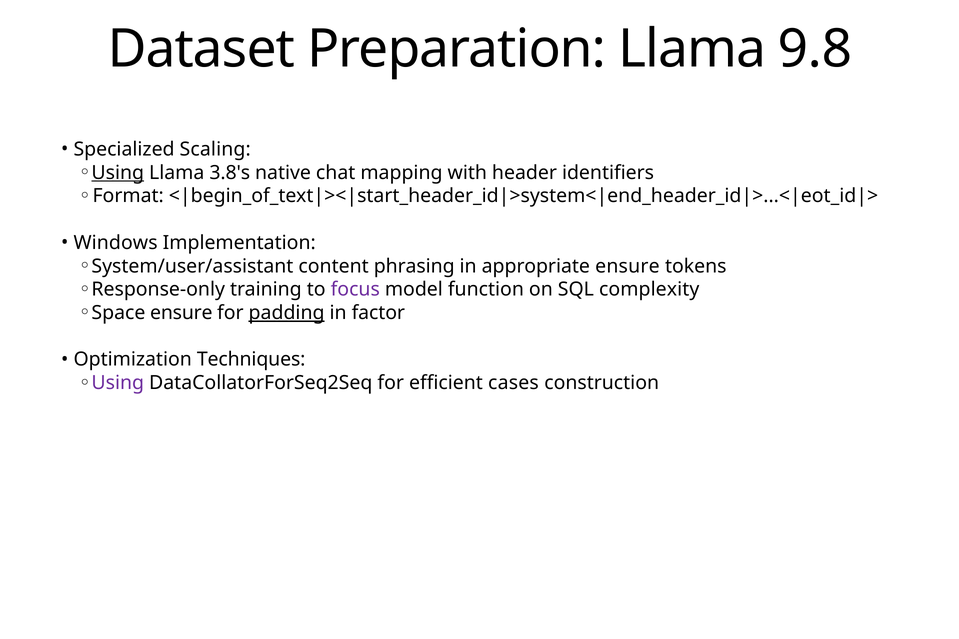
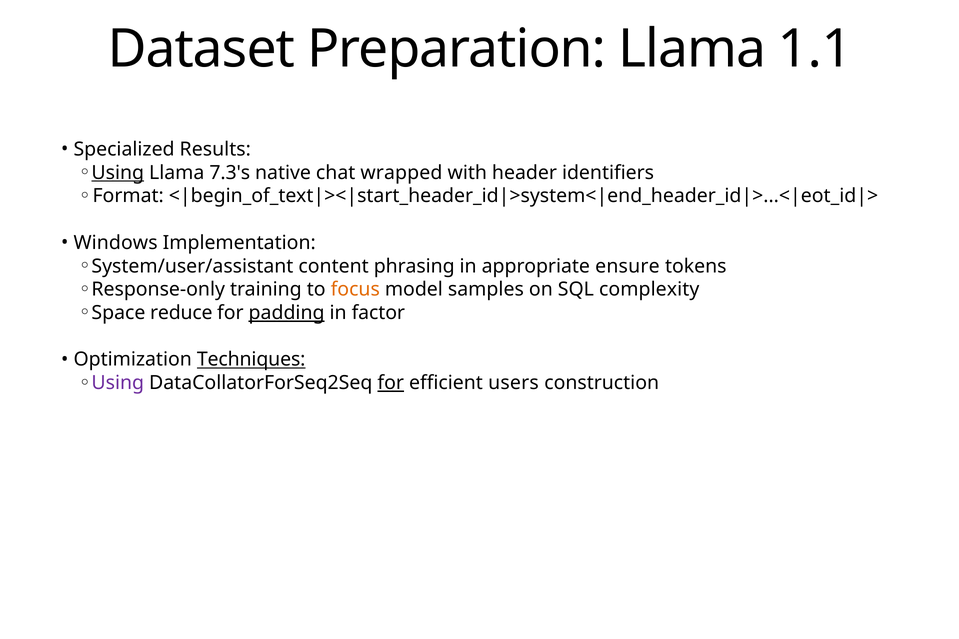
9.8: 9.8 -> 1.1 (815, 49)
Scaling: Scaling -> Results (215, 149)
3.8's: 3.8's -> 7.3's (230, 173)
mapping: mapping -> wrapped (401, 173)
focus colour: purple -> orange (355, 290)
function: function -> samples (486, 290)
Space ensure: ensure -> reduce (181, 313)
Techniques underline: none -> present (251, 360)
for underline: none -> present (391, 383)
cases: cases -> users (513, 383)
